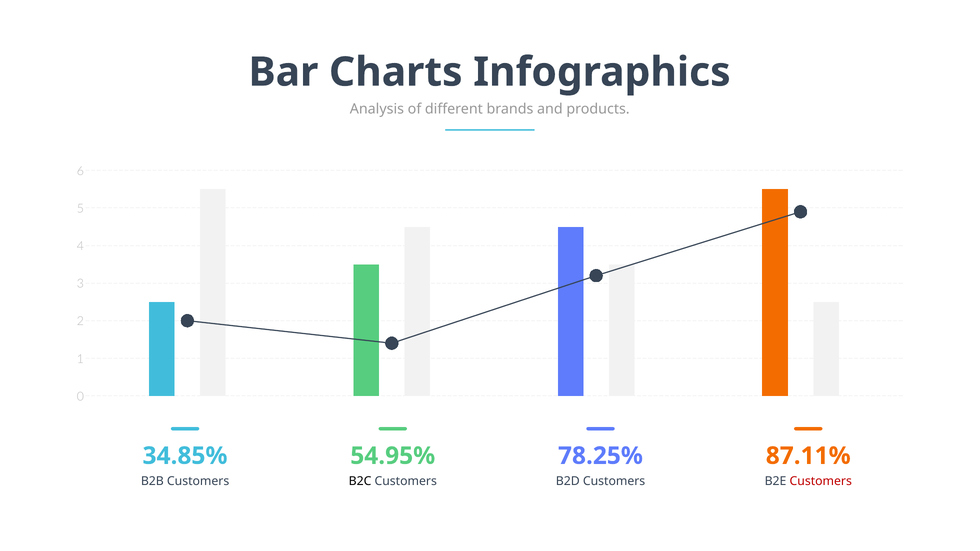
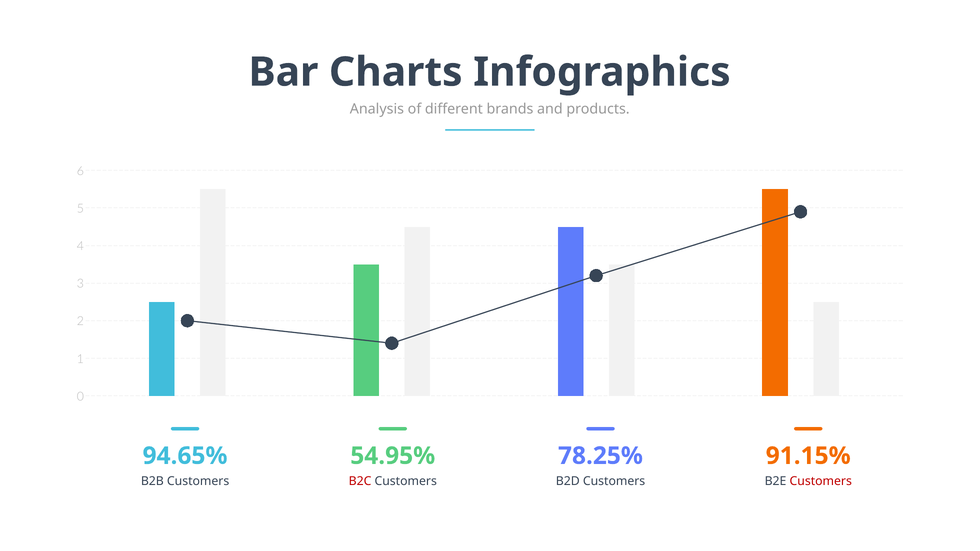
34.85%: 34.85% -> 94.65% (185, 456)
87.11%: 87.11% -> 91.15% (808, 456)
B2C colour: black -> red (360, 481)
